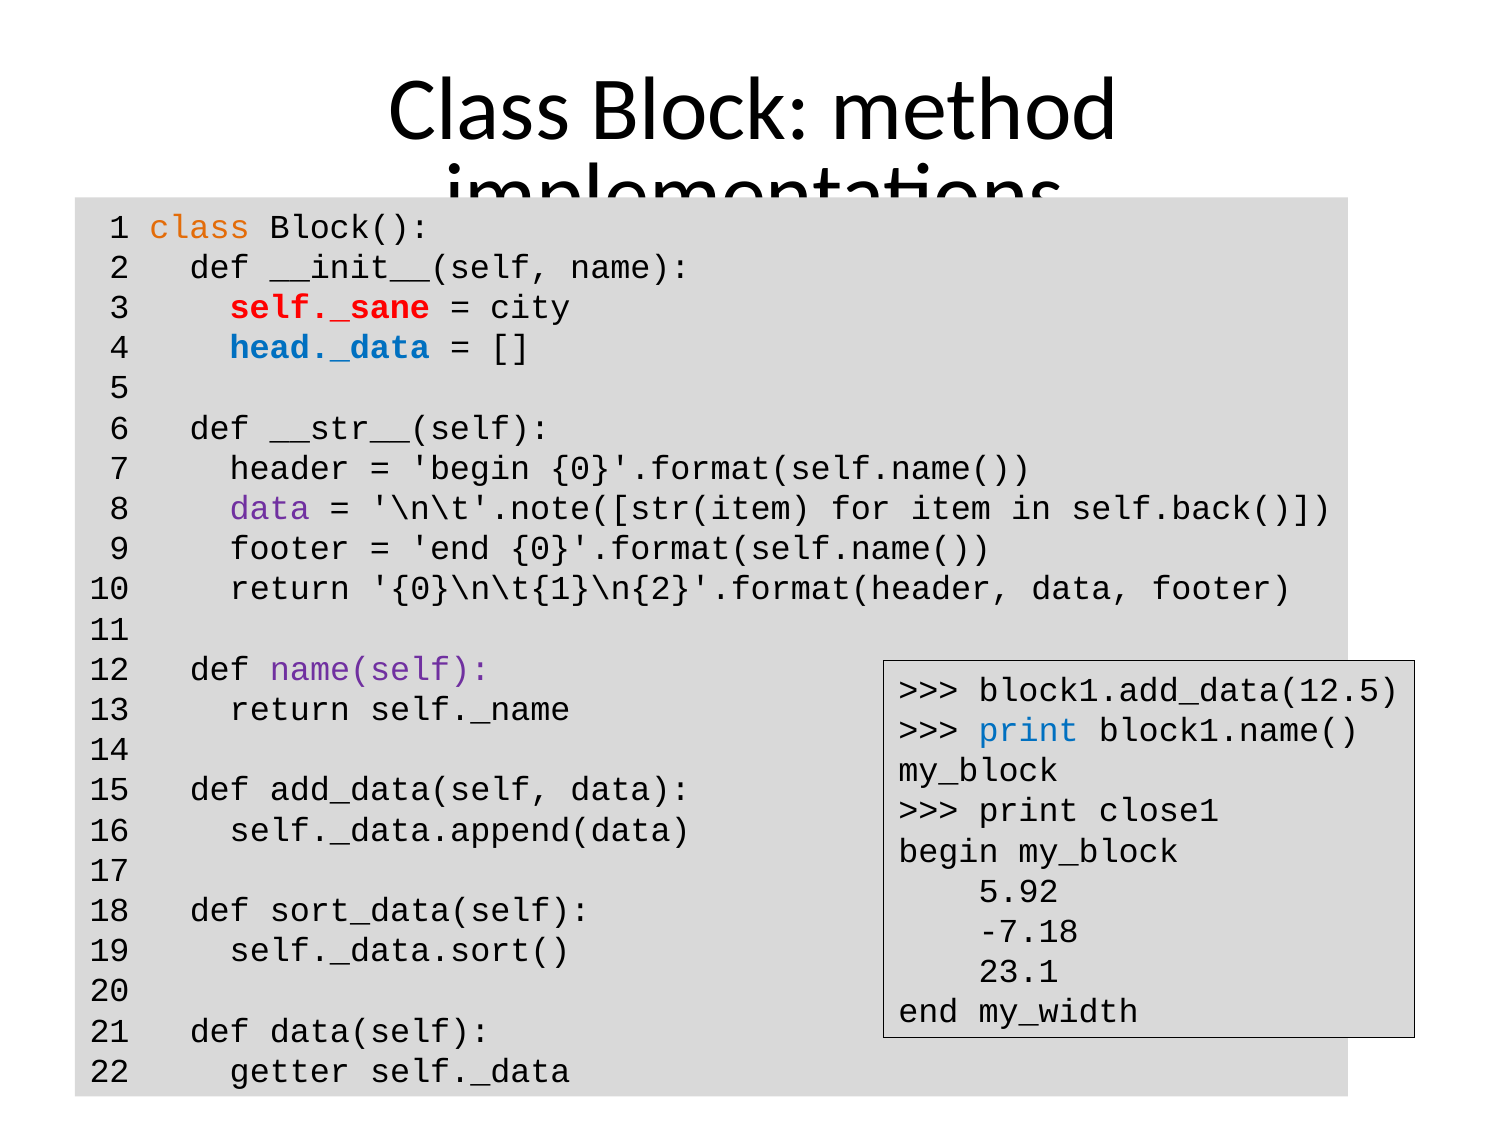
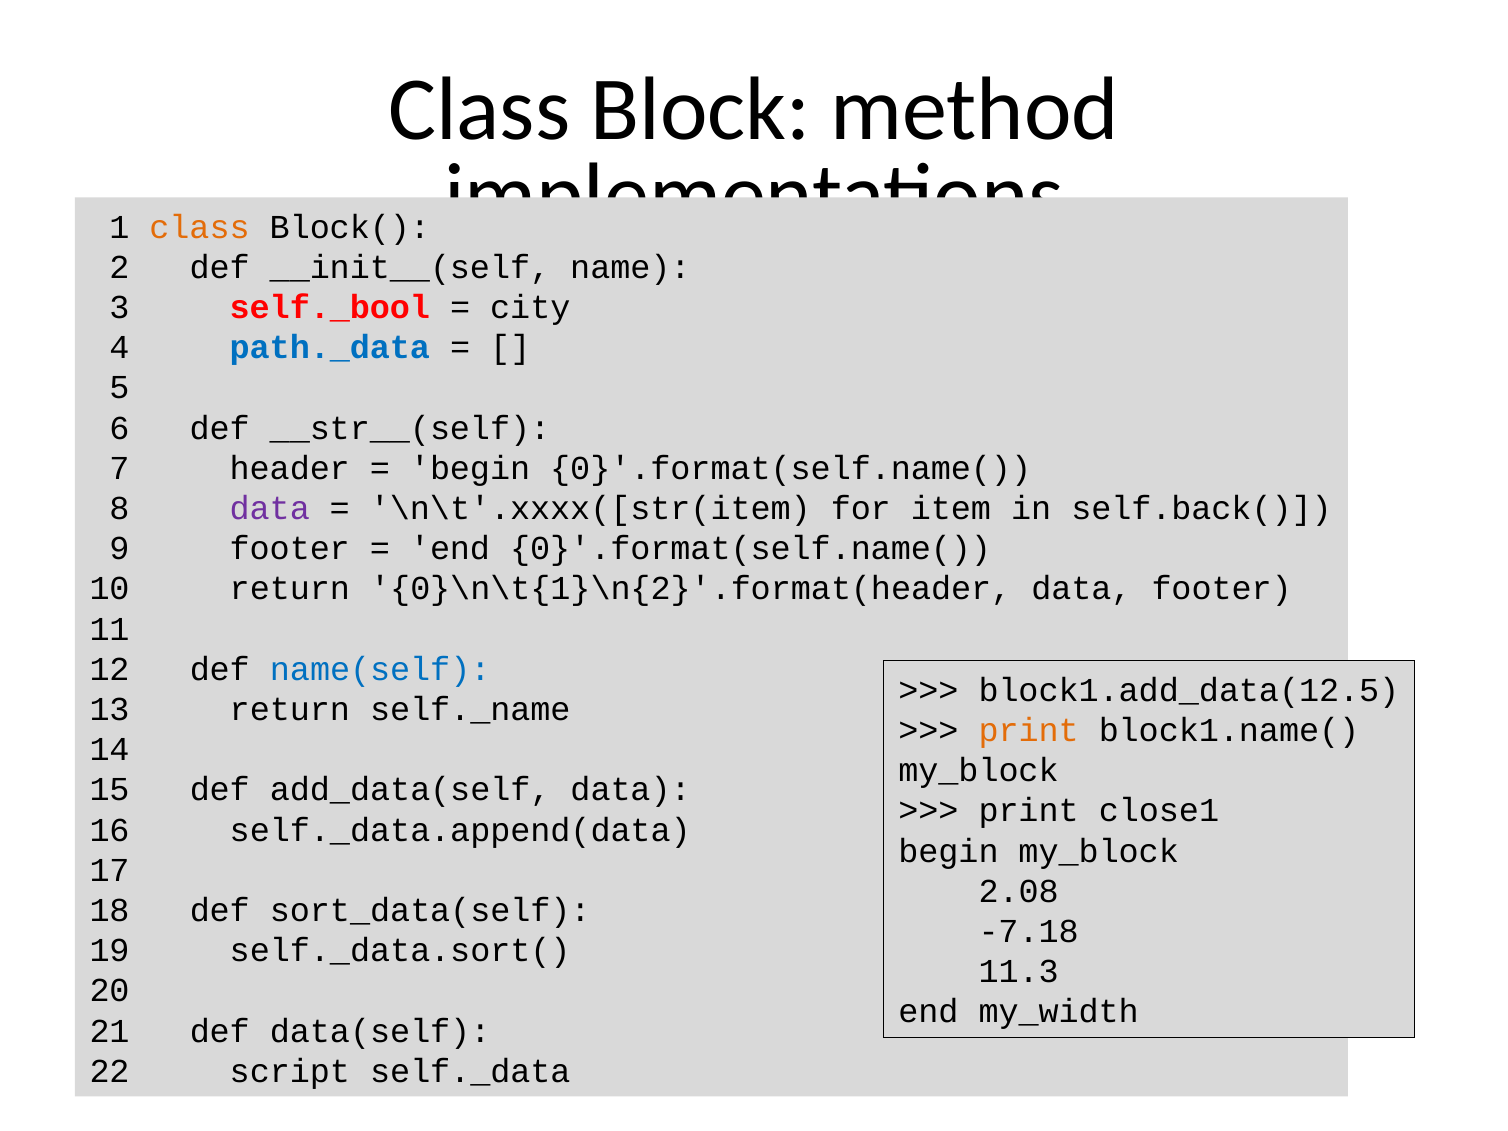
self._sane: self._sane -> self._bool (330, 308)
head._data: head._data -> path._data (330, 348)
\n\t'.note([str(item: \n\t'.note([str(item -> \n\t'.xxxx([str(item (590, 508)
name(self colour: purple -> blue (380, 669)
print colour: blue -> orange (1029, 731)
5.92: 5.92 -> 2.08 (1019, 891)
23.1: 23.1 -> 11.3 (1019, 972)
getter: getter -> script (290, 1071)
